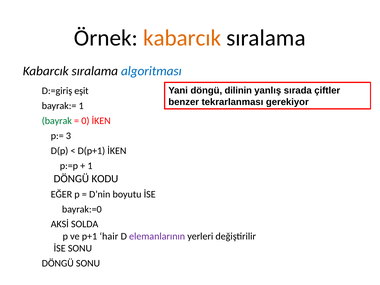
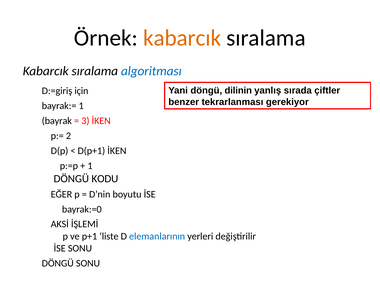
eşit: eşit -> için (81, 91)
bayrak colour: green -> black (57, 121)
0: 0 -> 3 (85, 121)
3: 3 -> 2 (68, 136)
SOLDA: SOLDA -> İŞLEMİ (85, 224)
hair: hair -> liste (109, 236)
elemanlarının colour: purple -> blue (157, 236)
